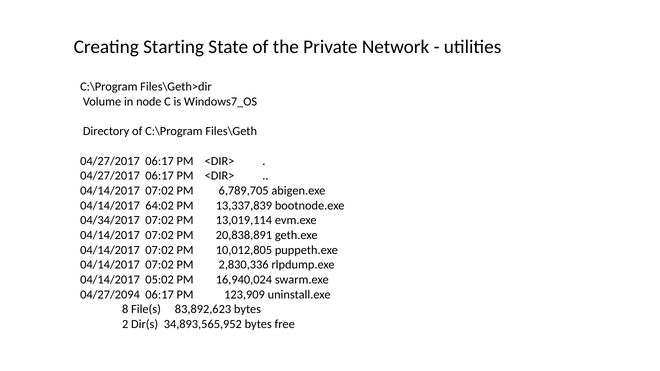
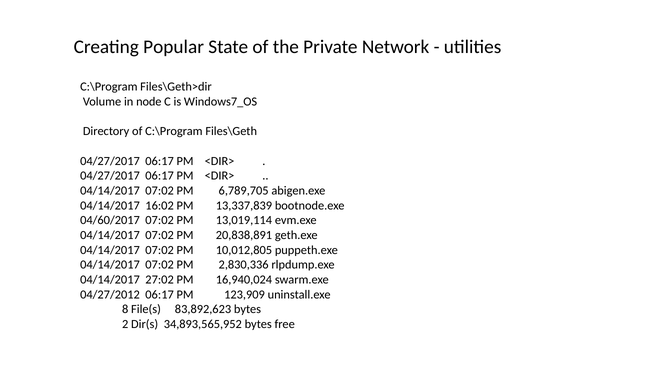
Starting: Starting -> Popular (174, 47)
64:02: 64:02 -> 16:02 (160, 206)
04/34/2017: 04/34/2017 -> 04/60/2017 (110, 220)
05:02: 05:02 -> 27:02 (160, 280)
04/27/2094: 04/27/2094 -> 04/27/2012 (110, 295)
